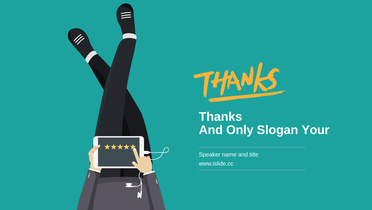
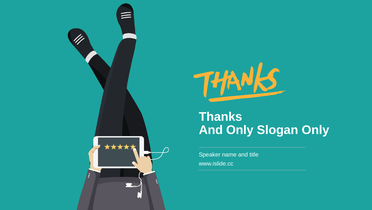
Slogan Your: Your -> Only (315, 130)
